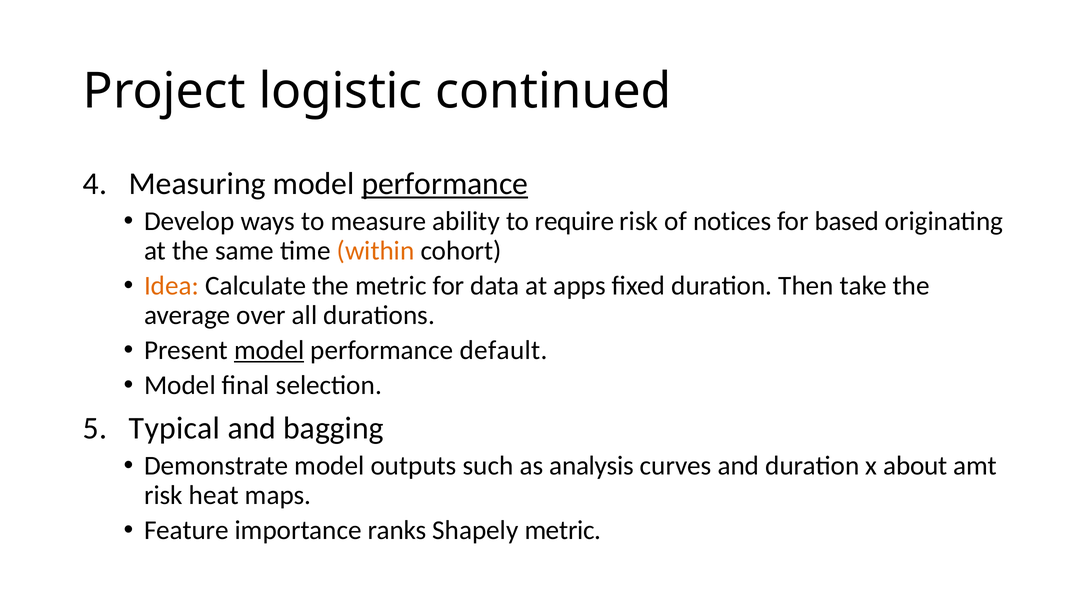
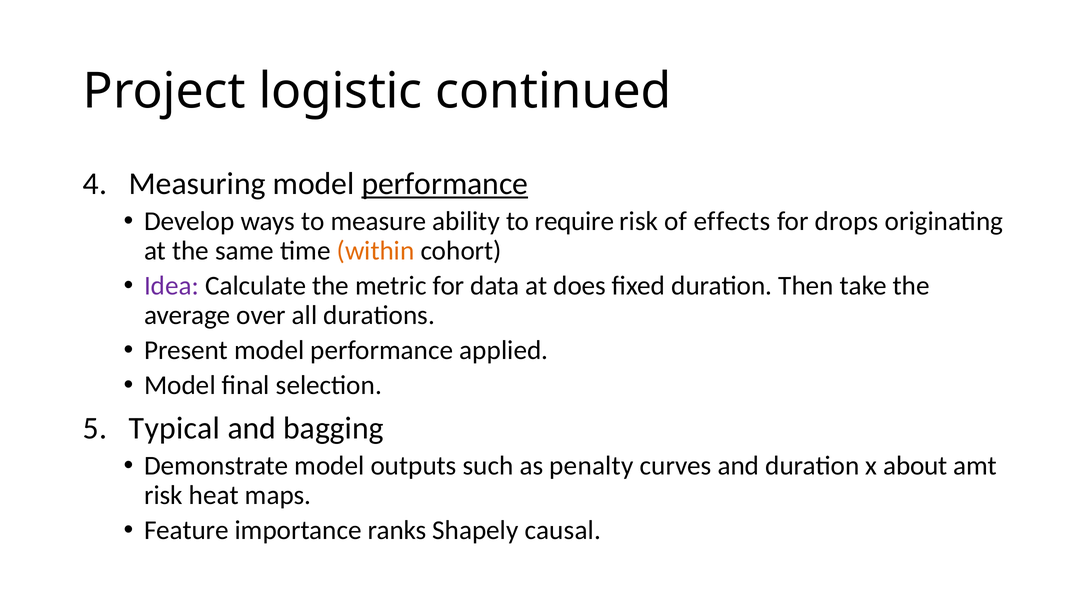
notices: notices -> effects (732, 221)
based: based -> drops (847, 221)
Idea colour: orange -> purple (172, 286)
apps: apps -> does (580, 286)
model underline: present -> none (269, 350)
default: default -> applied (504, 350)
analysis: analysis -> penalty (591, 466)
Shapely metric: metric -> causal (563, 530)
